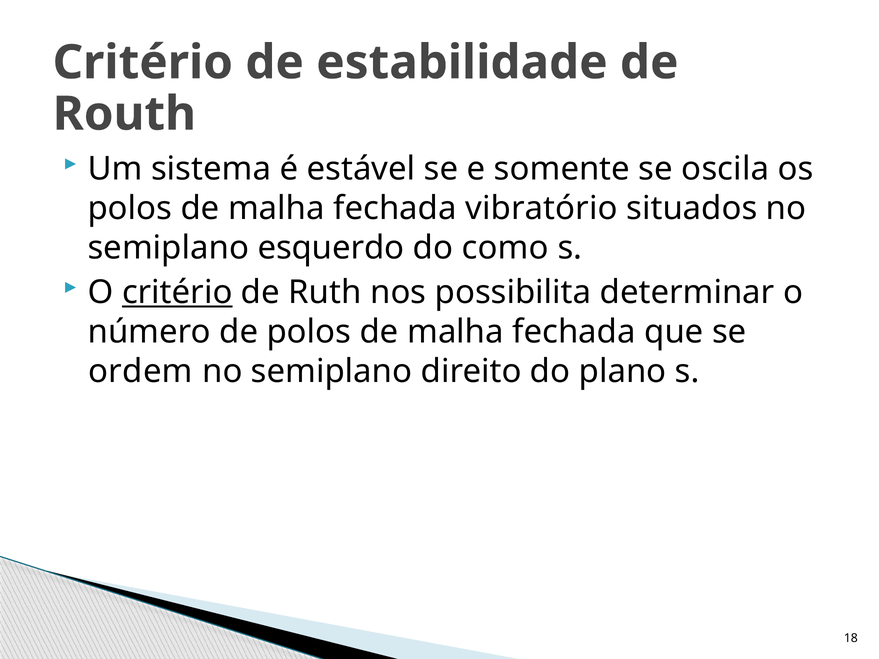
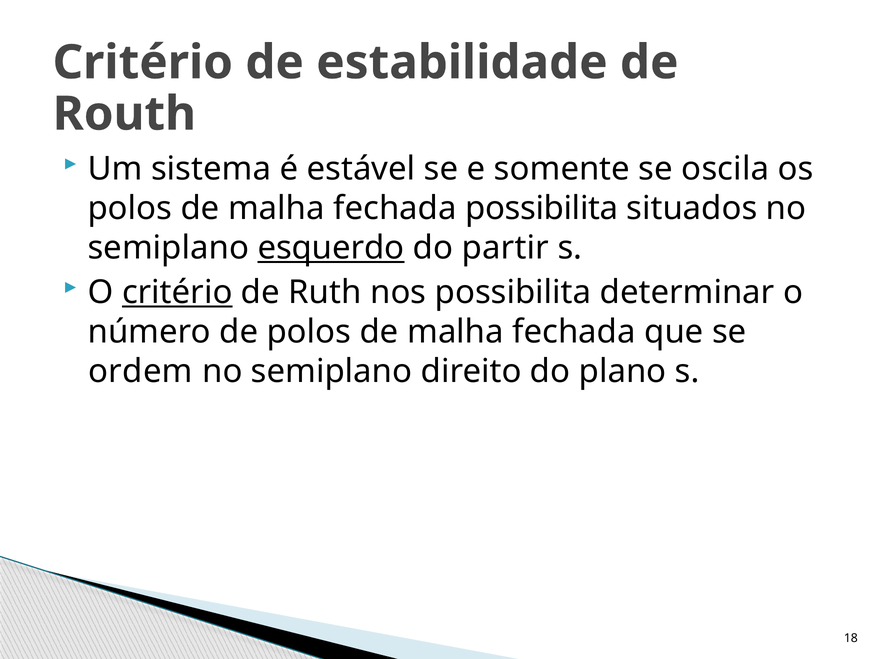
fechada vibratório: vibratório -> possibilita (542, 208)
esquerdo underline: none -> present (331, 248)
como: como -> partir (505, 248)
